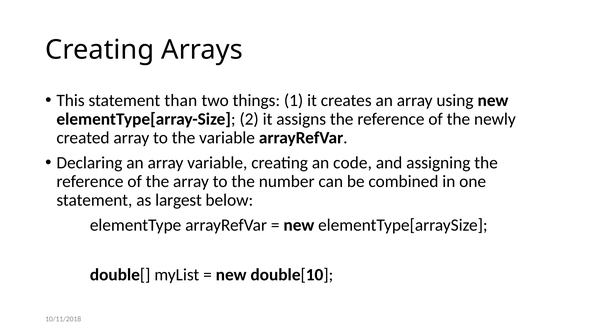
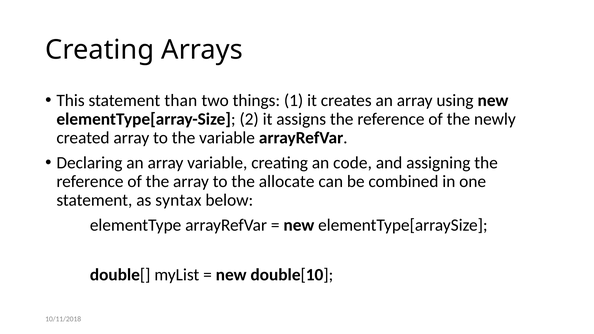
number: number -> allocate (287, 181)
largest: largest -> syntax (178, 200)
